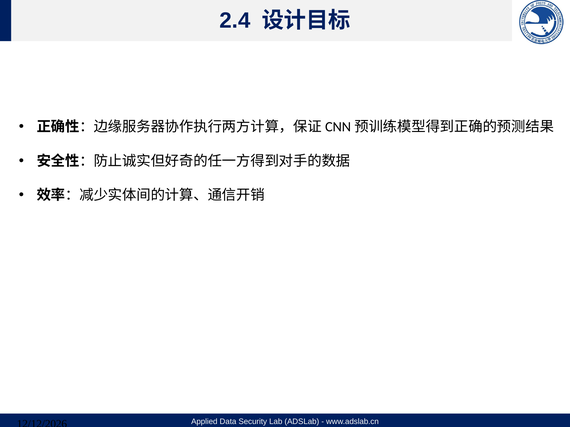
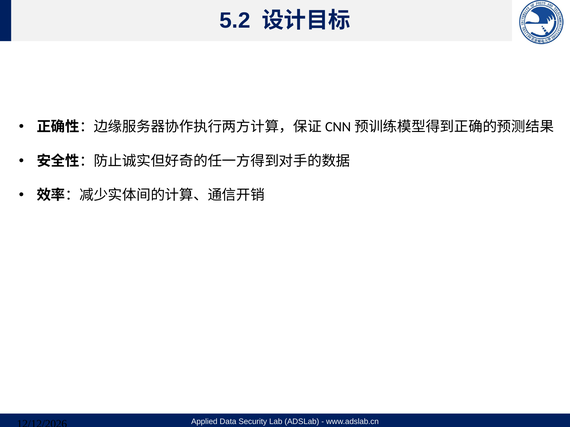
2.4: 2.4 -> 5.2 (235, 20)
